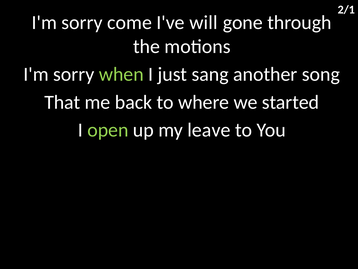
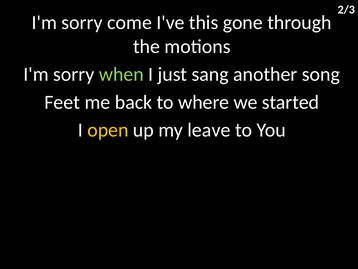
2/1: 2/1 -> 2/3 (346, 10)
will: will -> this (204, 22)
That: That -> Feet (62, 102)
open colour: light green -> yellow (108, 130)
